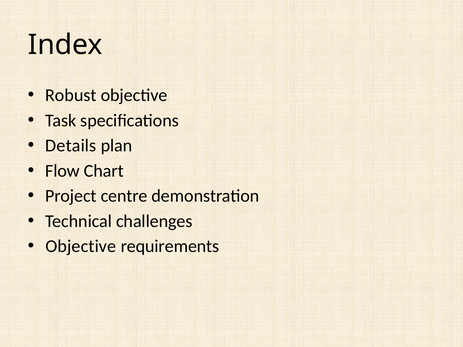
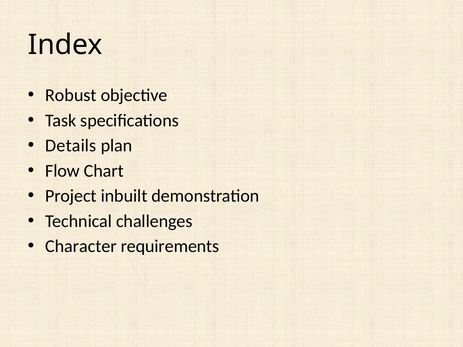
centre: centre -> inbuilt (124, 196)
Objective: Objective -> Character (81, 246)
